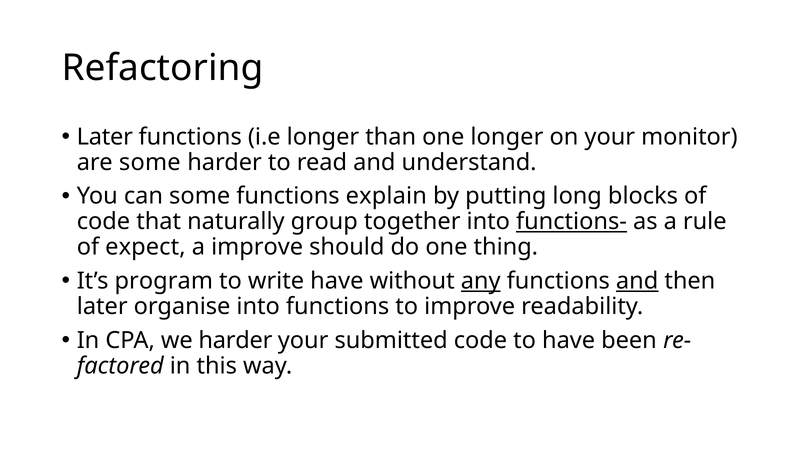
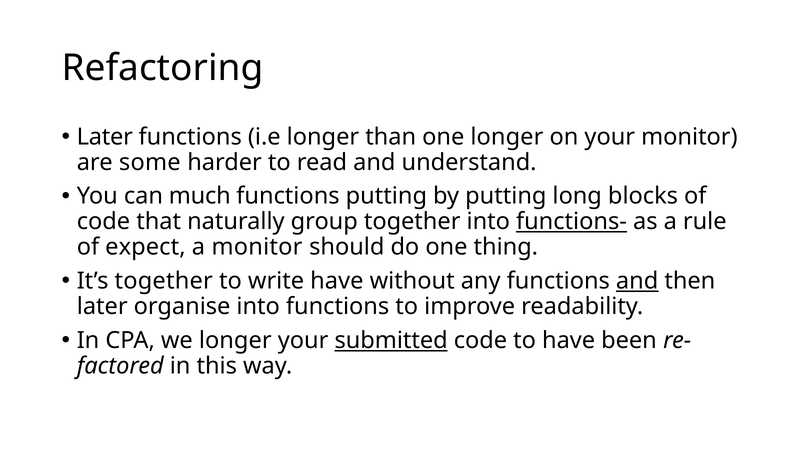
can some: some -> much (200, 196)
functions explain: explain -> putting (386, 196)
a improve: improve -> monitor (257, 247)
It’s program: program -> together (164, 281)
any underline: present -> none (481, 281)
we harder: harder -> longer (235, 340)
submitted underline: none -> present (391, 340)
